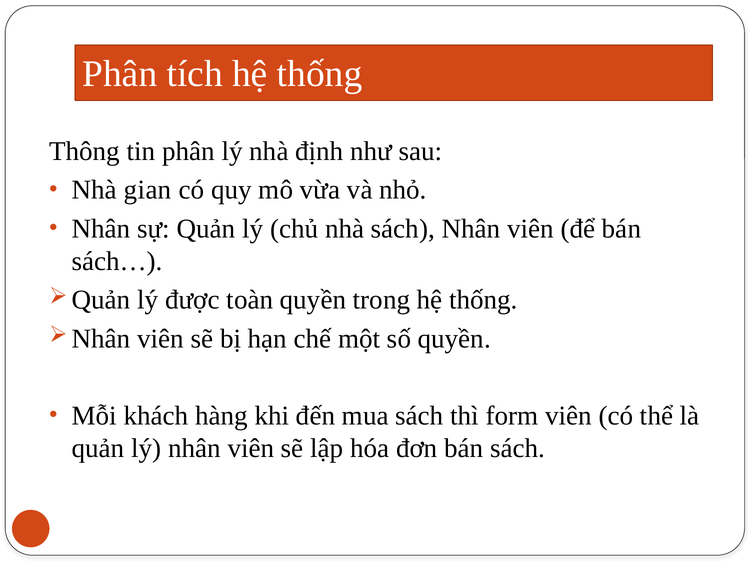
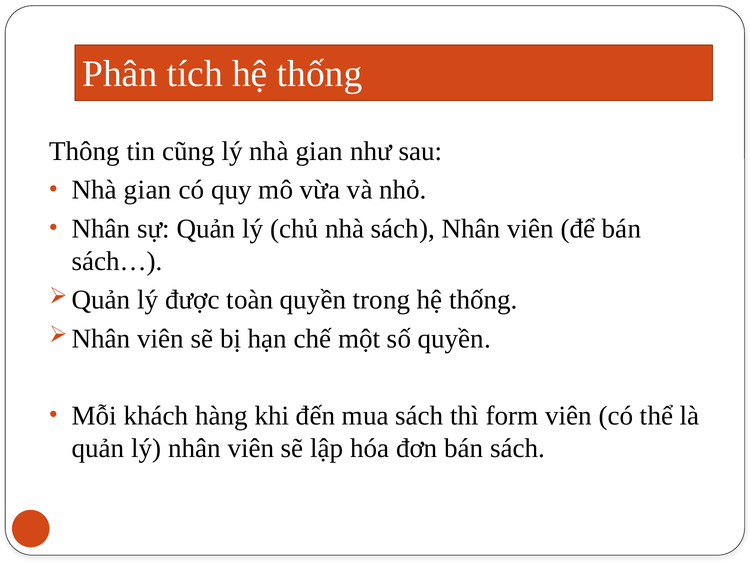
tin phân: phân -> cũng (188, 151)
lý nhà định: định -> gian (319, 151)
